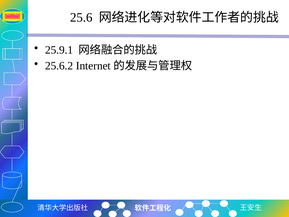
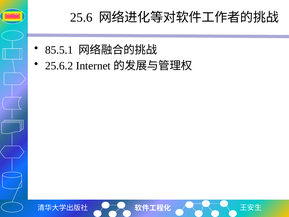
25.9.1: 25.9.1 -> 85.5.1 (59, 50)
